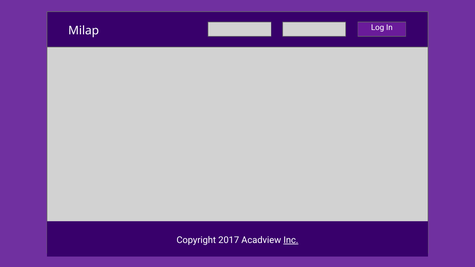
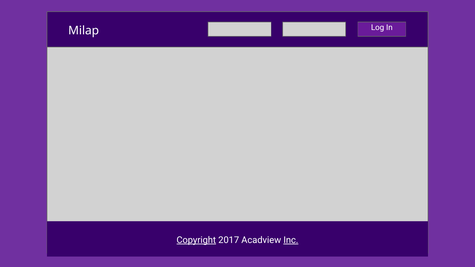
Copyright underline: none -> present (196, 240)
